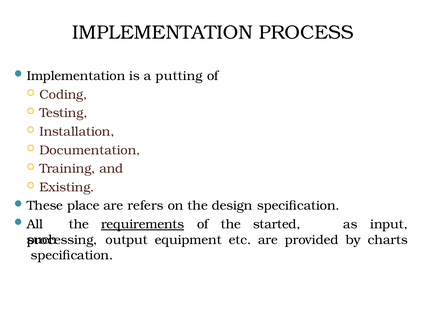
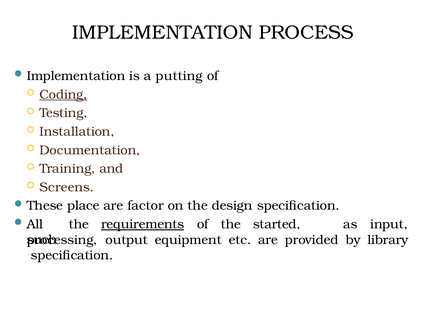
Coding underline: none -> present (63, 95)
Existing: Existing -> Screens (67, 187)
refers: refers -> factor (146, 206)
charts: charts -> library (388, 240)
